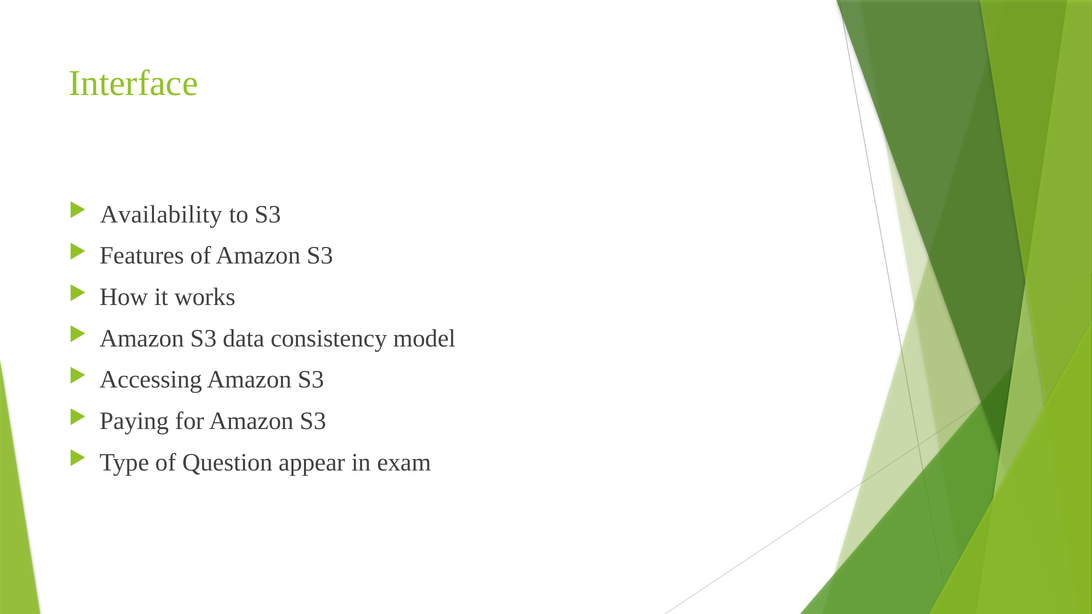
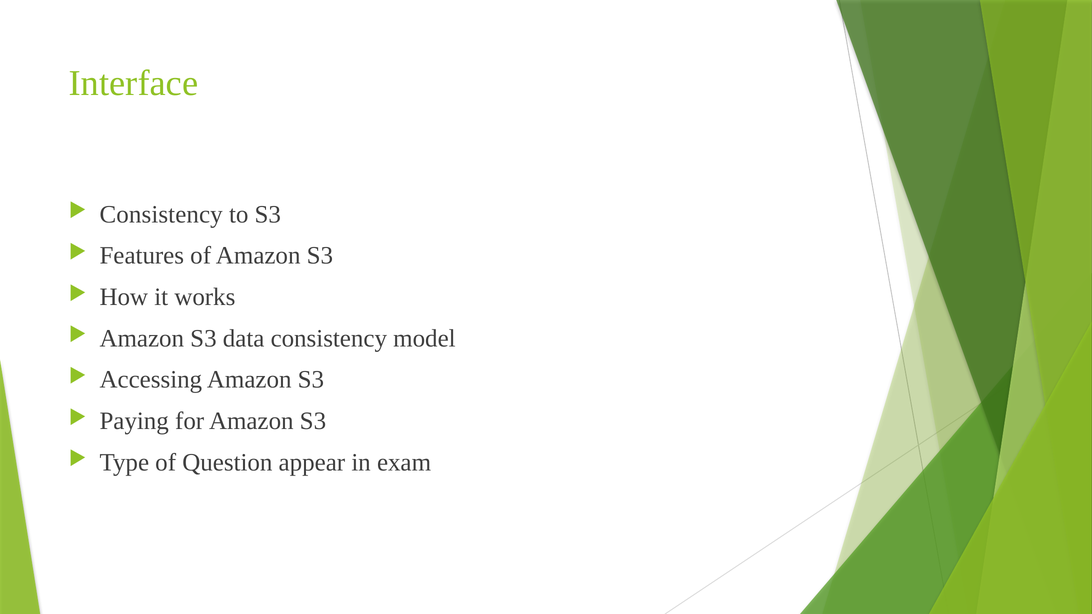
Availability: Availability -> Consistency (161, 214)
